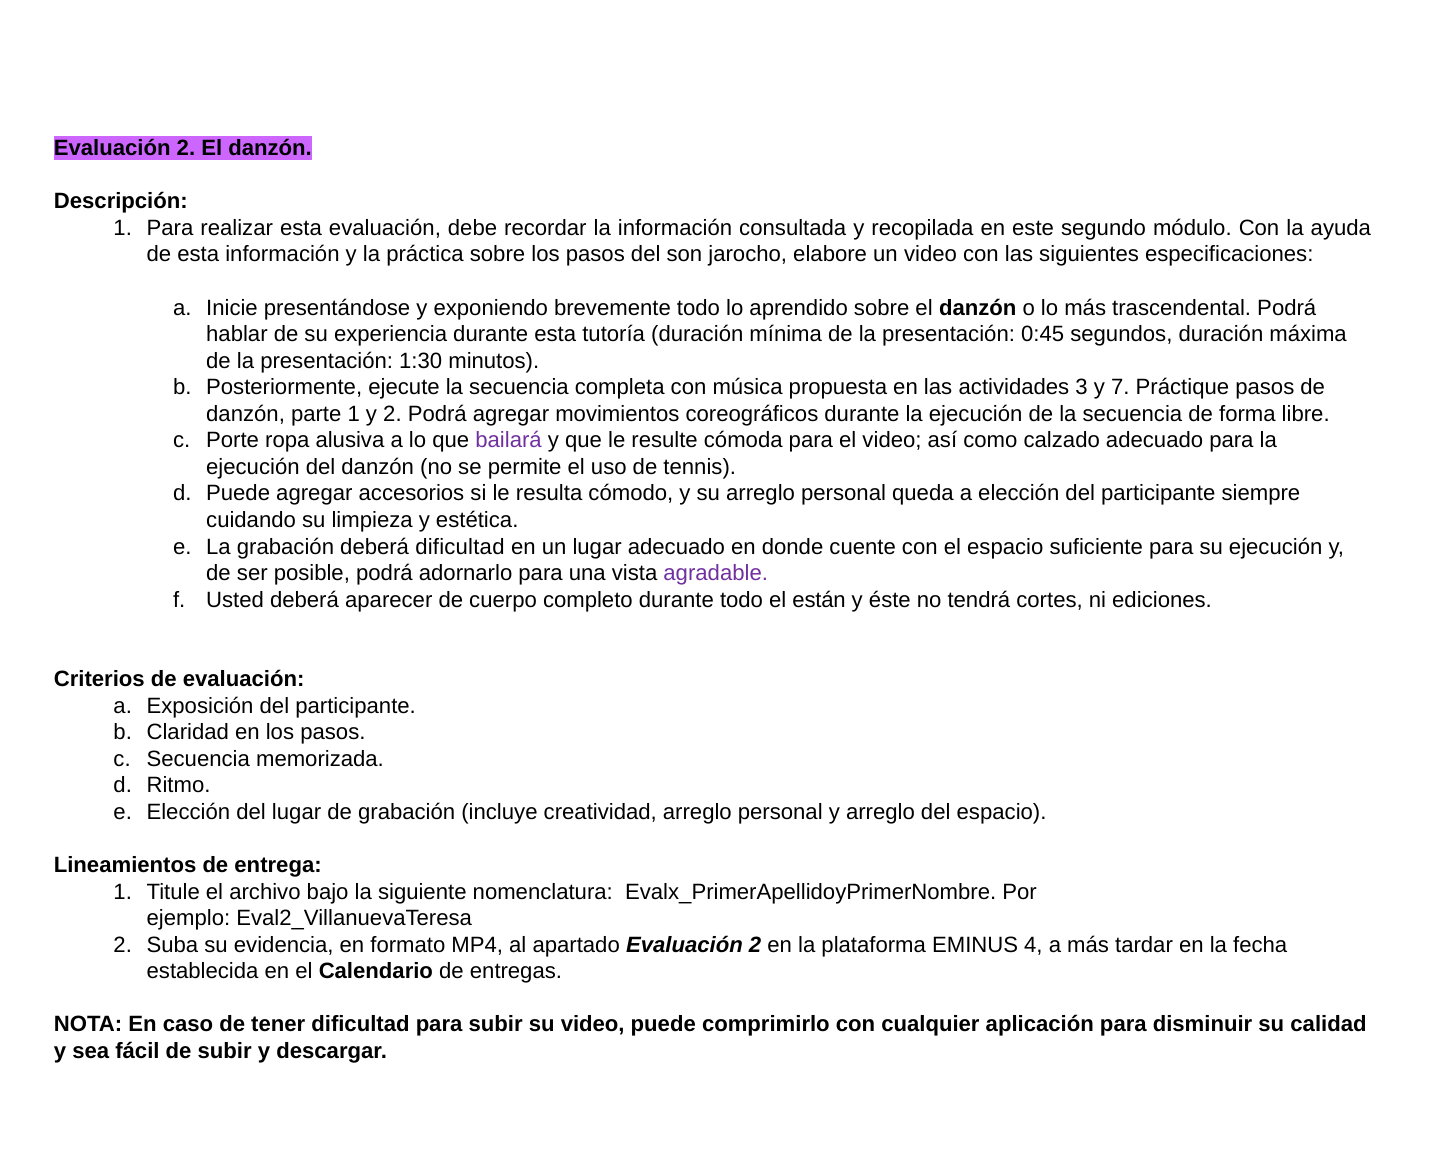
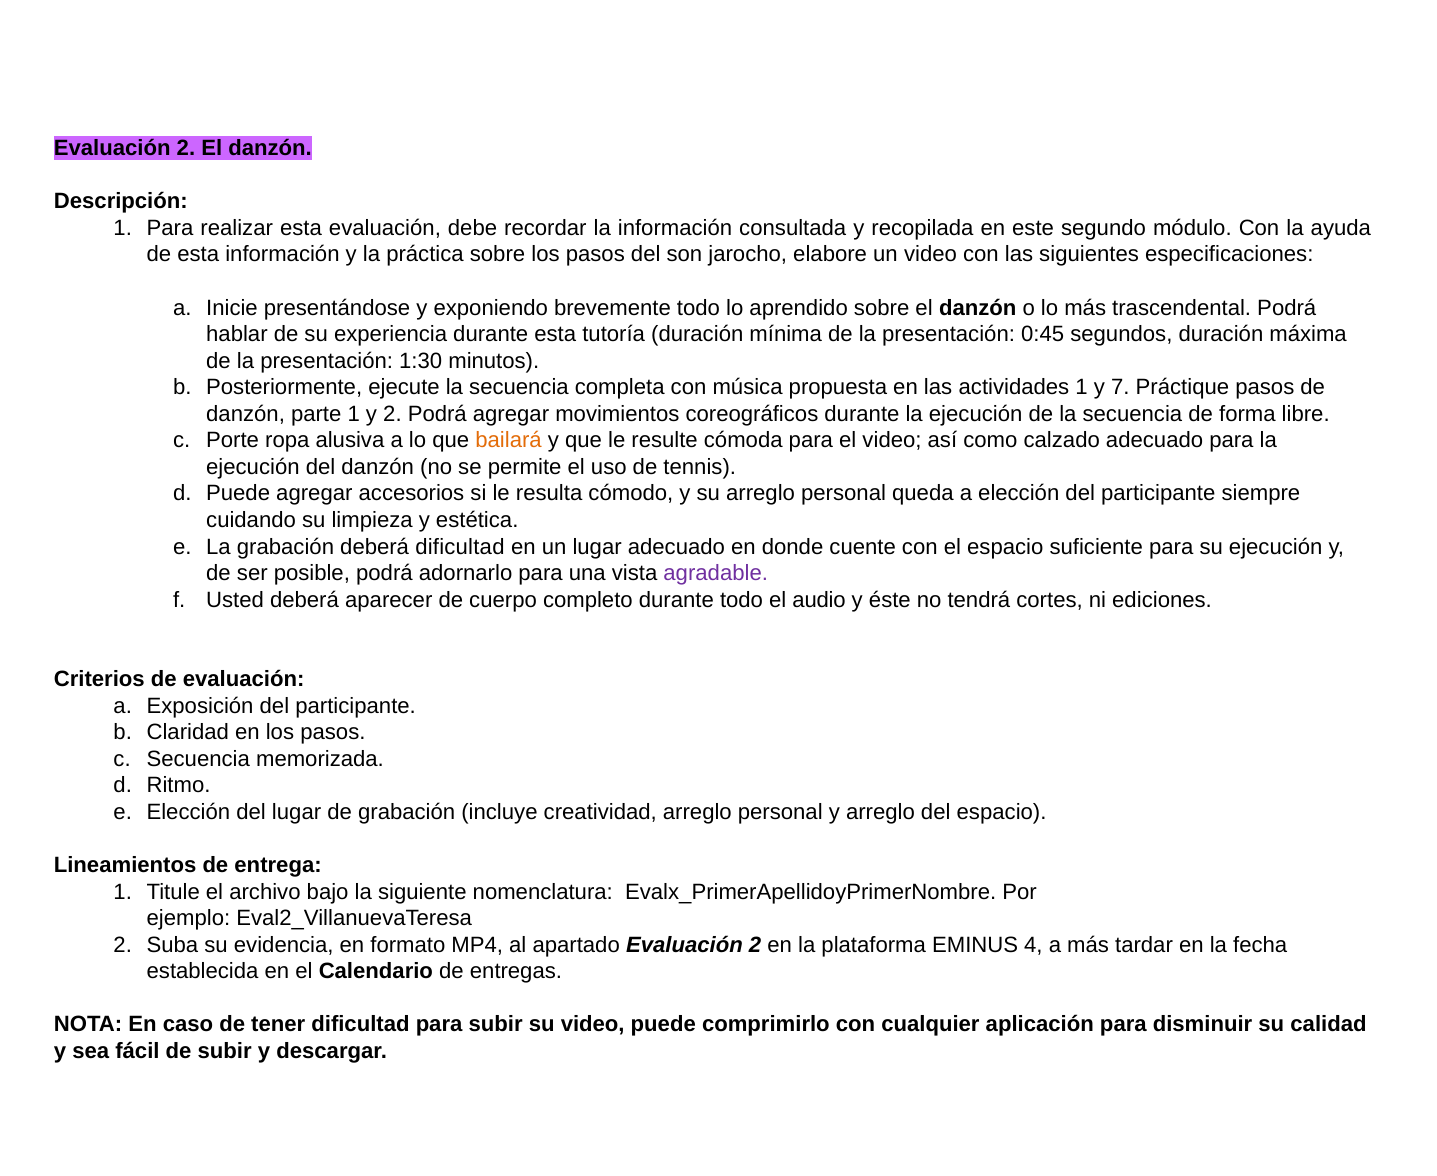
actividades 3: 3 -> 1 (1082, 387)
bailará colour: purple -> orange (509, 440)
están: están -> audio (819, 600)
